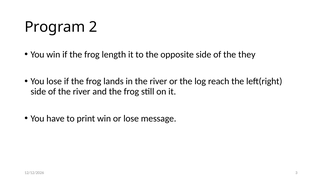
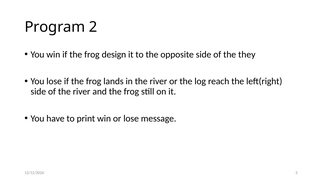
length: length -> design (114, 54)
